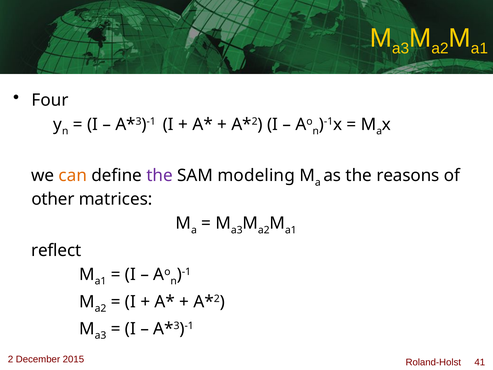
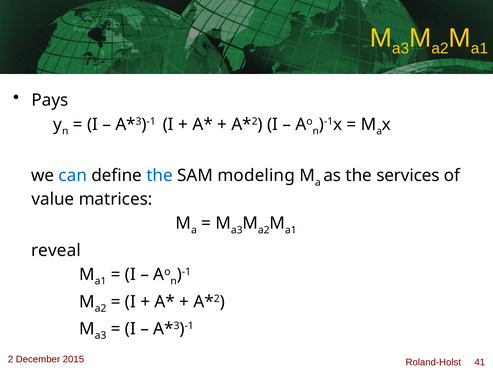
Four: Four -> Pays (50, 100)
can colour: orange -> blue (73, 176)
the colour: purple -> blue (160, 176)
reasons: reasons -> services (408, 176)
other: other -> value (53, 199)
reflect: reflect -> reveal (56, 250)
